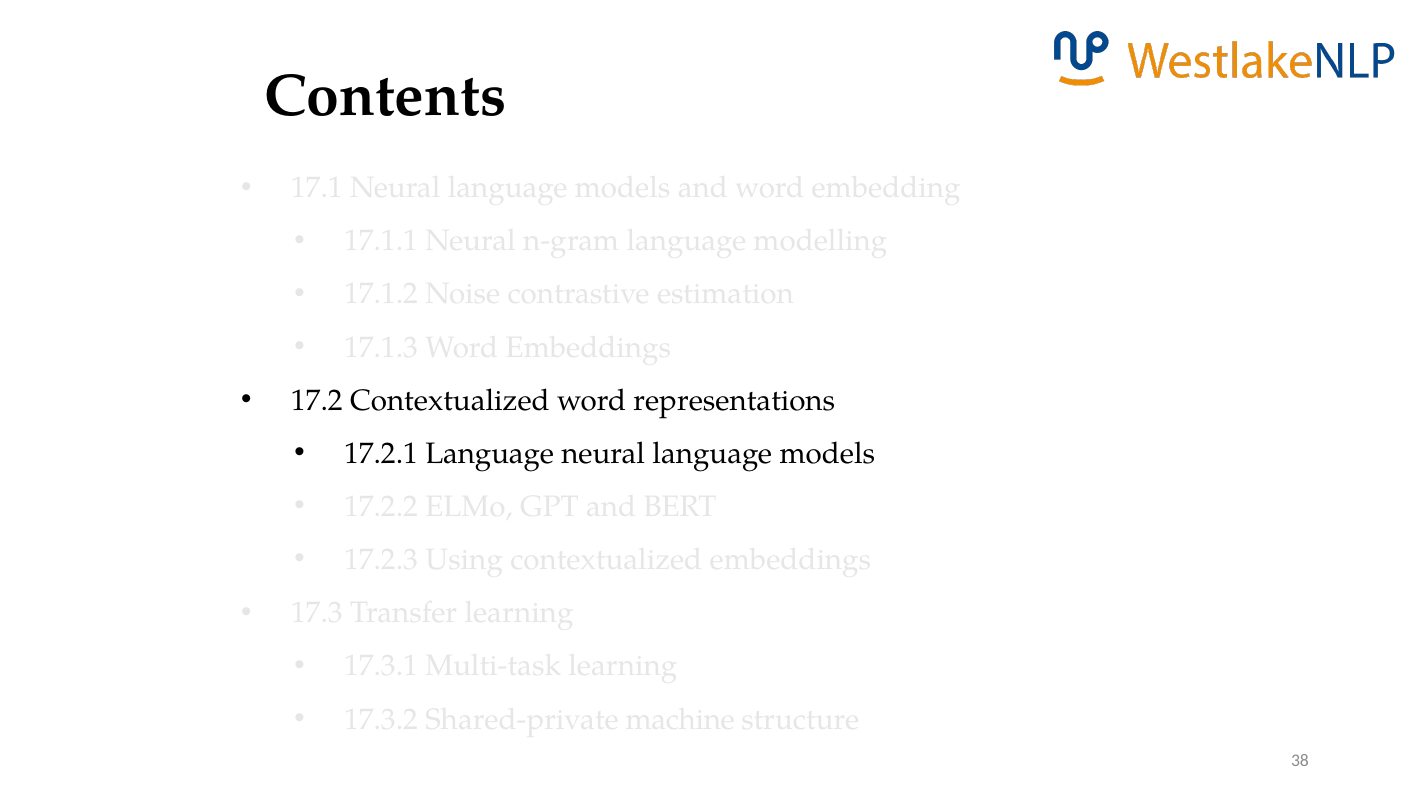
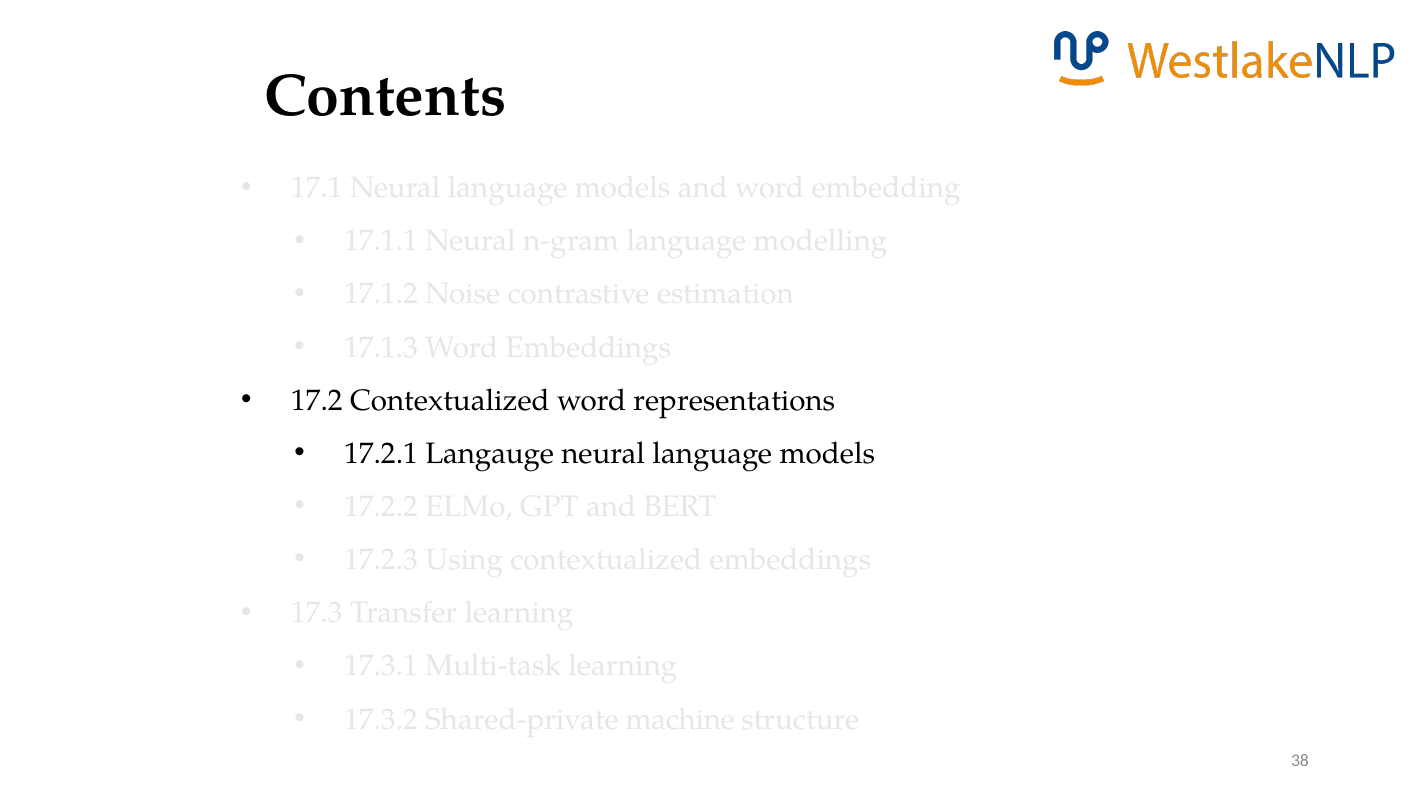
17.2.1 Language: Language -> Langauge (490, 454)
